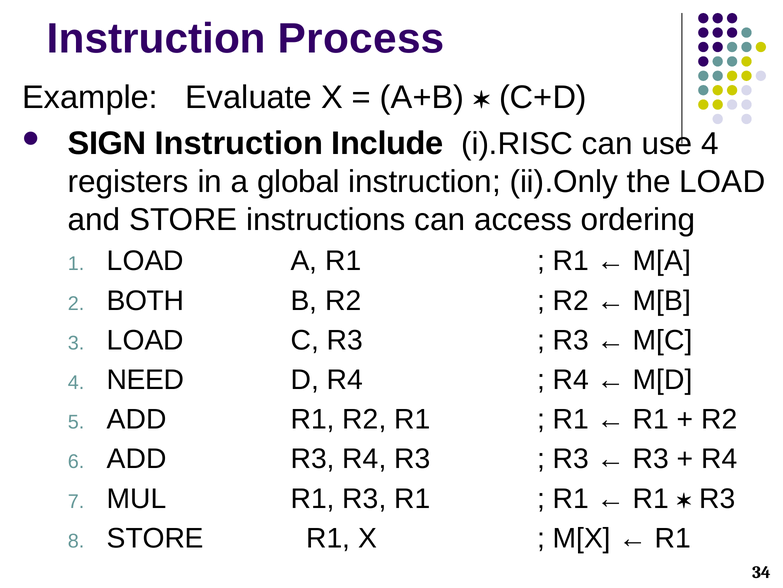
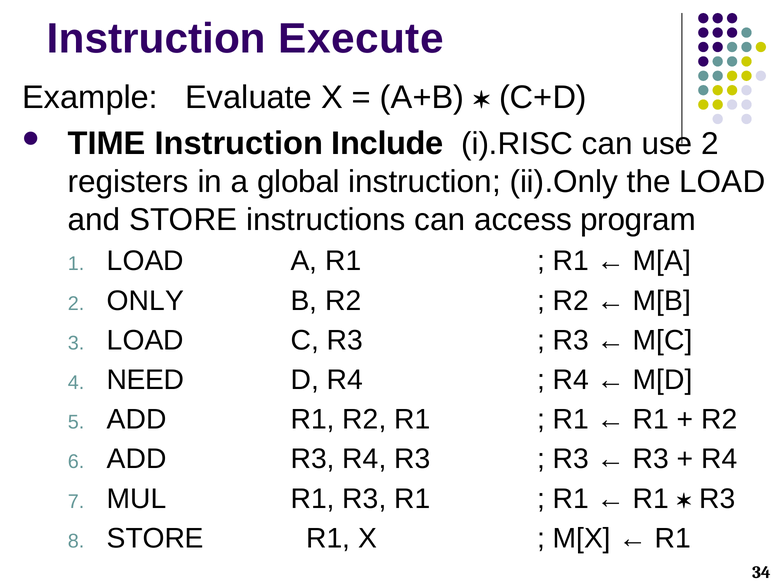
Process: Process -> Execute (361, 39)
SIGN: SIGN -> TIME (107, 143)
use 4: 4 -> 2 (710, 144)
ordering: ordering -> program (638, 219)
BOTH: BOTH -> ONLY (145, 300)
